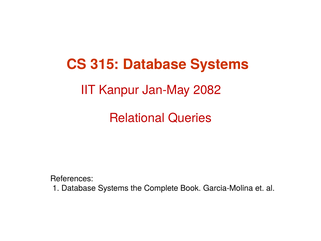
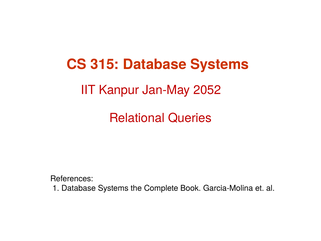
2082: 2082 -> 2052 (207, 90)
